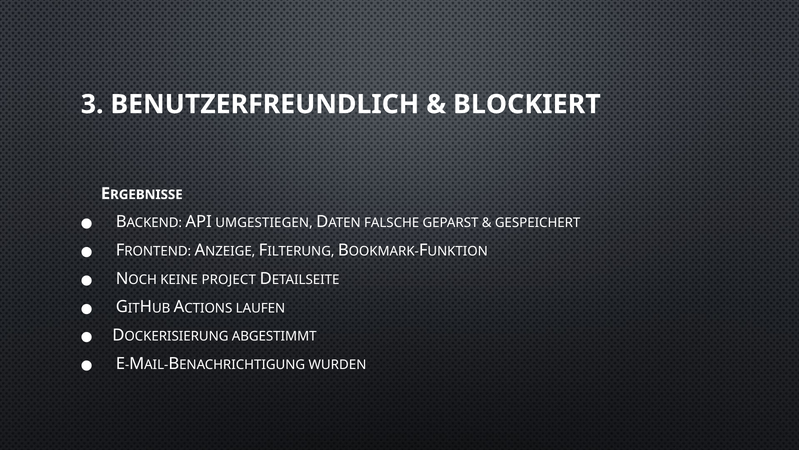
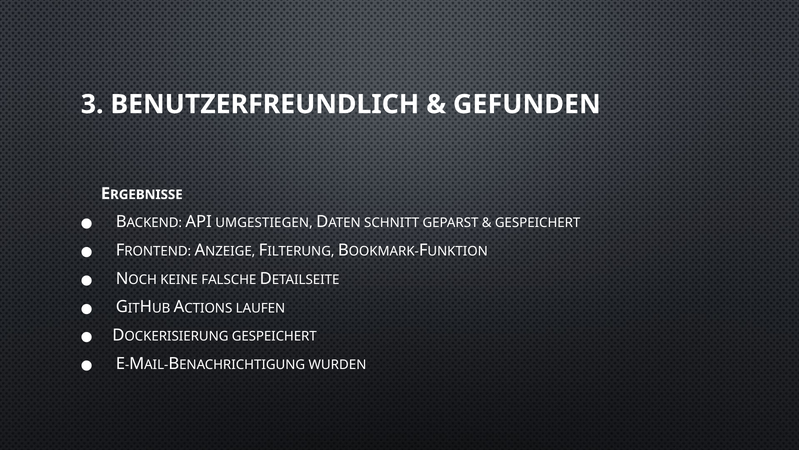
BLOCKIERT: BLOCKIERT -> GEFUNDEN (527, 104)
FALSCHE: FALSCHE -> SCHNITT (392, 223)
PROJECT: PROJECT -> FALSCHE (229, 279)
ABGESTIMMT: ABGESTIMMT -> GESPEICHERT (274, 336)
